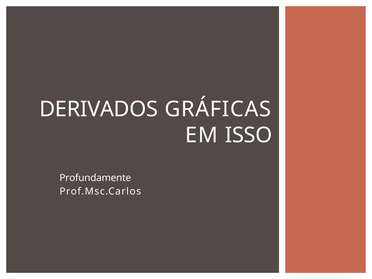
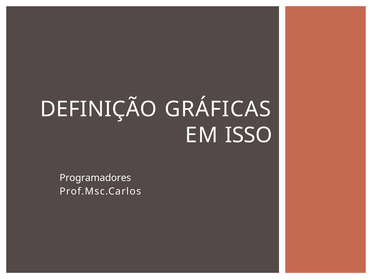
DERIVADOS: DERIVADOS -> DEFINIÇÃO (98, 109)
Profundamente: Profundamente -> Programadores (95, 178)
